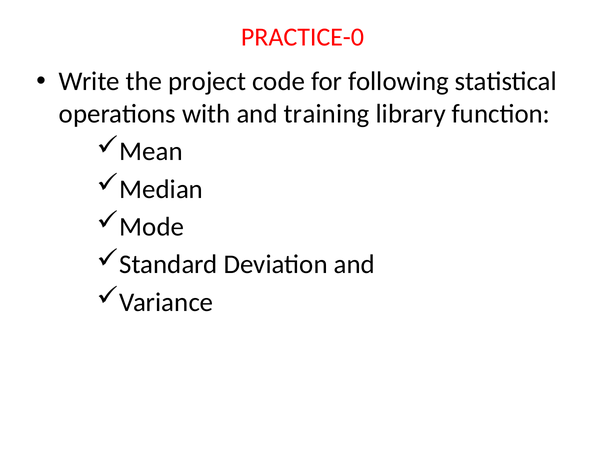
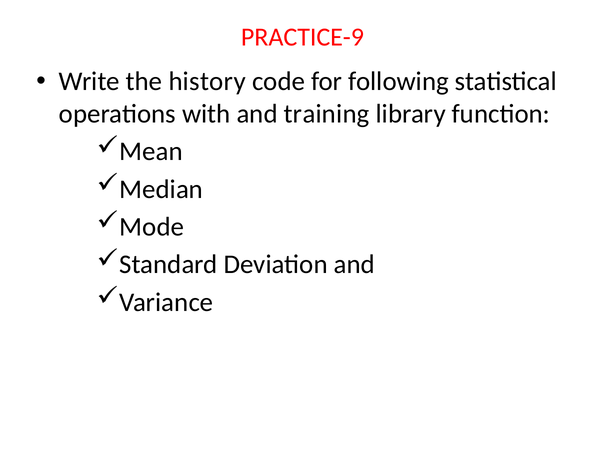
PRACTICE-0: PRACTICE-0 -> PRACTICE-9 (302, 37)
project: project -> history (207, 82)
